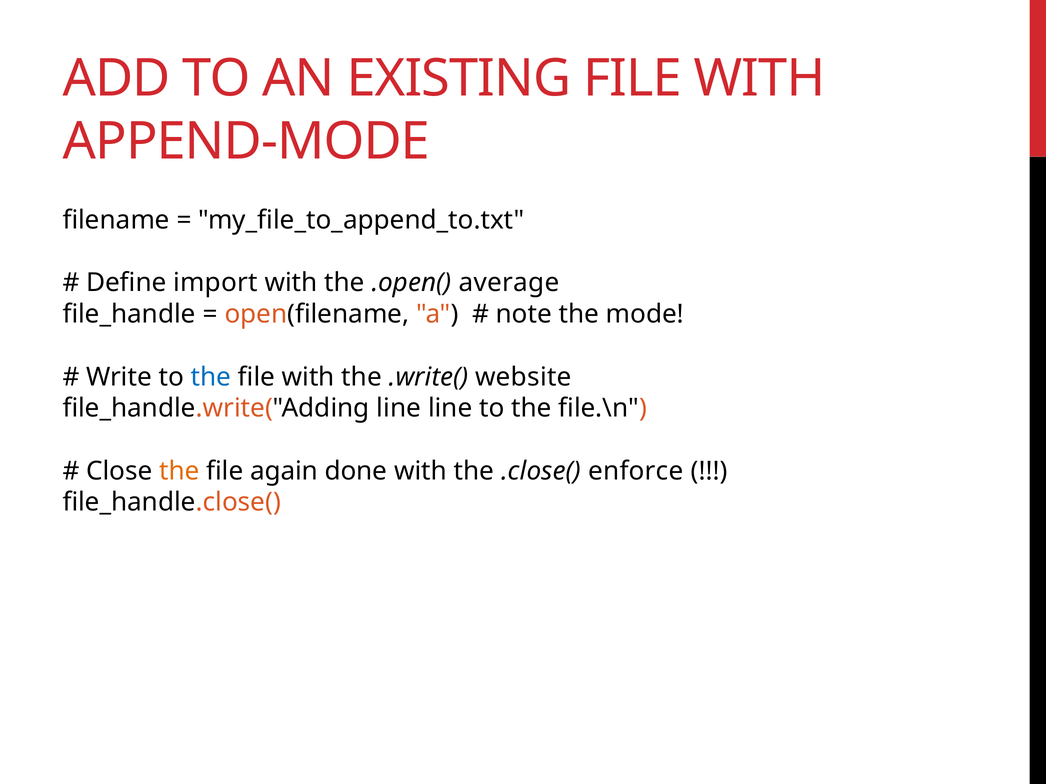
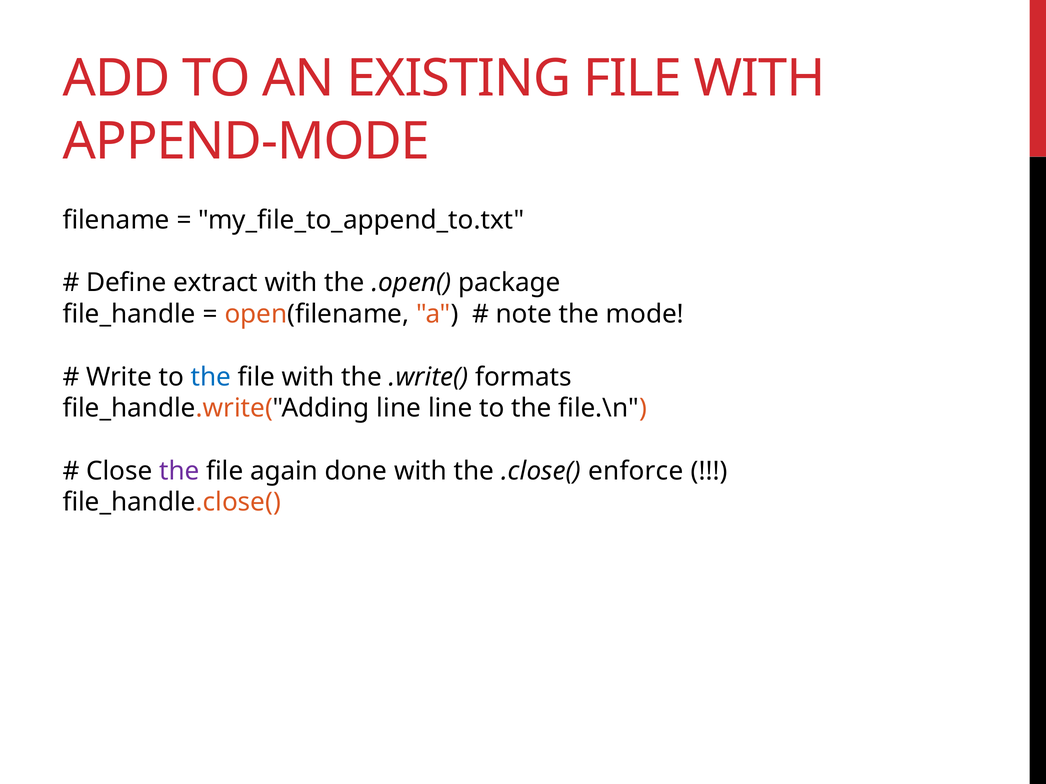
import: import -> extract (216, 283)
average: average -> package (509, 283)
website: website -> formats (523, 377)
the colour: orange -> purple (179, 471)
